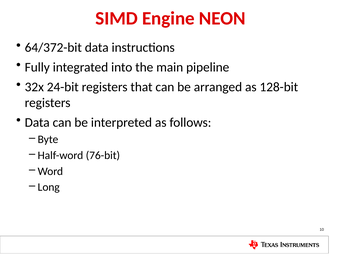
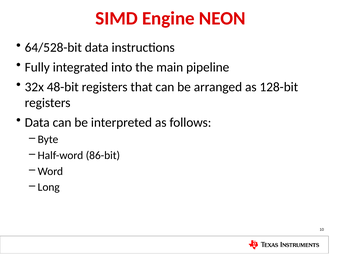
64/372-bit: 64/372-bit -> 64/528-bit (53, 48)
24-bit: 24-bit -> 48-bit (63, 87)
76-bit: 76-bit -> 86-bit (103, 155)
